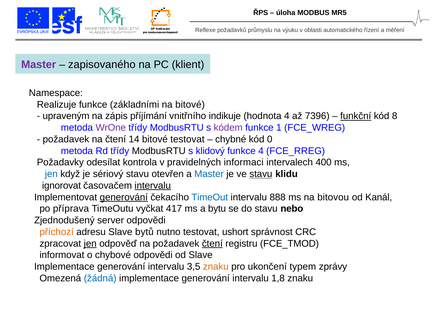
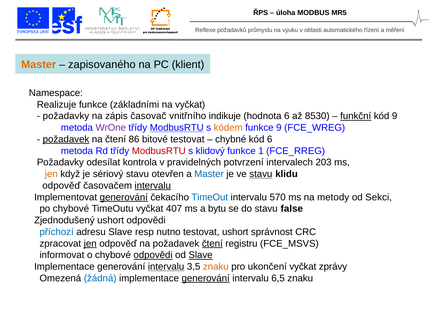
Master colour: purple -> orange (39, 64)
na bitové: bitové -> vyčkat (190, 104)
upraveným: upraveným -> požadavky (66, 116)
příjímání: příjímání -> časovač (148, 116)
hodnota 4: 4 -> 6 (287, 116)
7396: 7396 -> 8530 (317, 116)
kód 8: 8 -> 9 (395, 116)
ModbusRTU underline: none -> present (177, 127)
kódem colour: purple -> orange (228, 127)
funkce 1: 1 -> 9 (279, 127)
požadavek underline: none -> present (66, 139)
14: 14 -> 86 (134, 139)
kód 0: 0 -> 6 (270, 139)
ModbusRTU colour: black -> red (159, 151)
funkce 4: 4 -> 1 (261, 151)
informaci: informaci -> potvrzení (244, 162)
400: 400 -> 203 (324, 162)
jen colour: blue -> orange (51, 174)
ignorovat: ignorovat -> odpověď (61, 185)
888: 888 -> 570 (278, 197)
bitovou: bitovou -> metody (333, 197)
Kanál: Kanál -> Sekci (379, 197)
po příprava: příprava -> chybové (71, 208)
417: 417 -> 407 (174, 208)
nebo: nebo -> false (292, 208)
Zjednodušený server: server -> ushort (111, 220)
příchozí colour: orange -> blue (57, 232)
bytů: bytů -> resp (144, 232)
FCE_TMOD: FCE_TMOD -> FCE_MSVS (289, 243)
odpovědi underline: none -> present (153, 255)
Slave underline: none -> present (201, 255)
intervalu underline: none -> present (166, 266)
ukončení typem: typem -> vyčkat (303, 266)
generování underline: none -> present (206, 278)
1,8: 1,8 -> 6,5 (278, 278)
